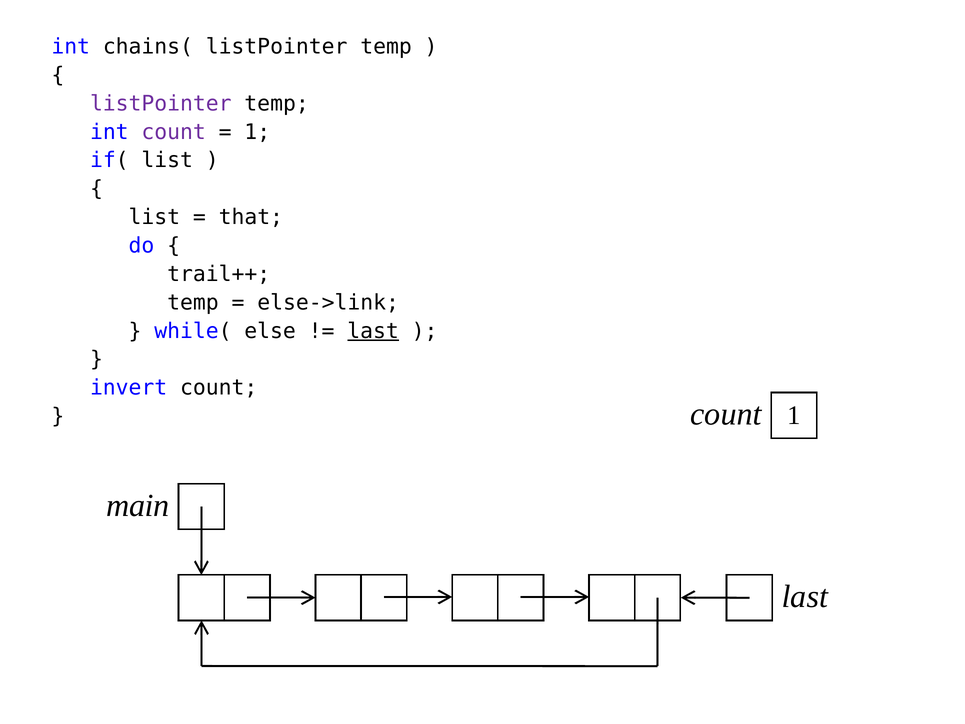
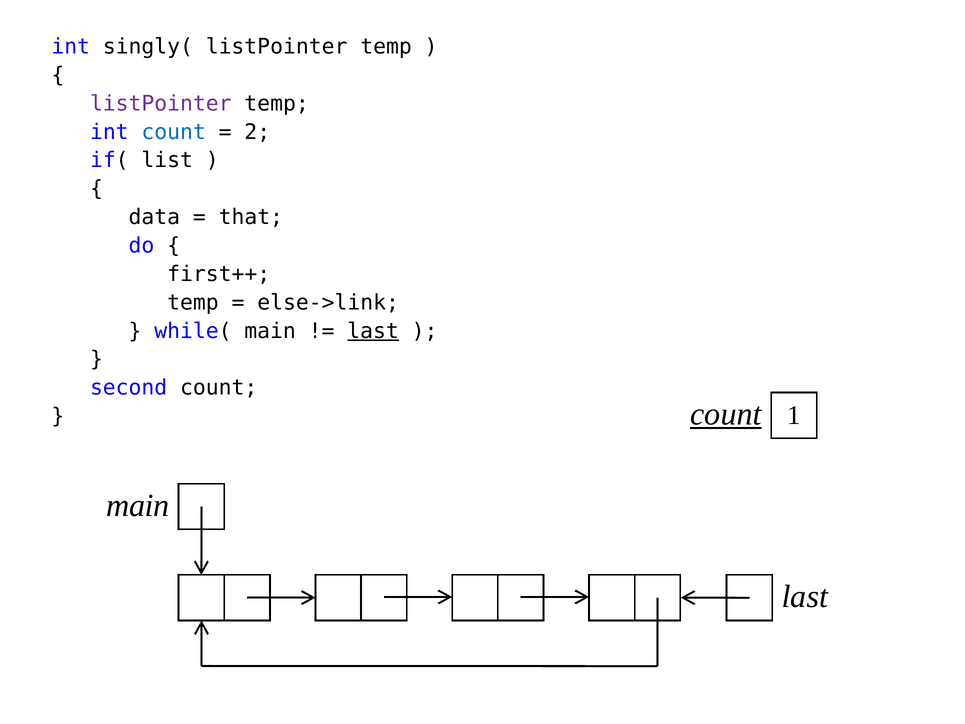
chains(: chains( -> singly( (148, 47)
count colour: purple -> blue (174, 132)
1: 1 -> 2 (257, 132)
list: list -> data (154, 217)
trail++: trail++ -> first++ (219, 274)
while( else: else -> main (270, 331)
invert: invert -> second (129, 388)
count underline: none -> present (726, 414)
